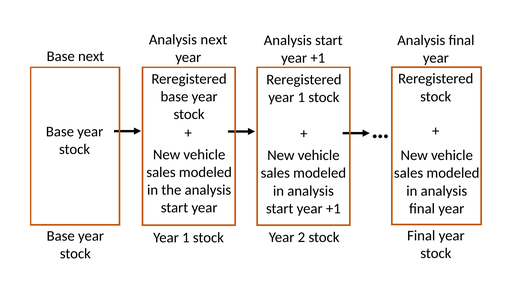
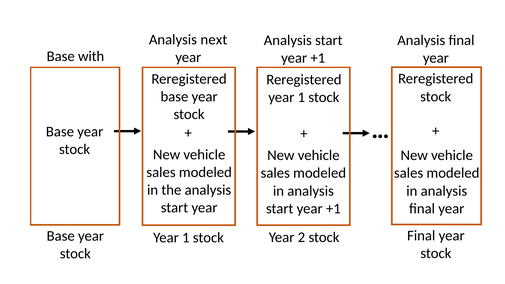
Base next: next -> with (91, 56)
